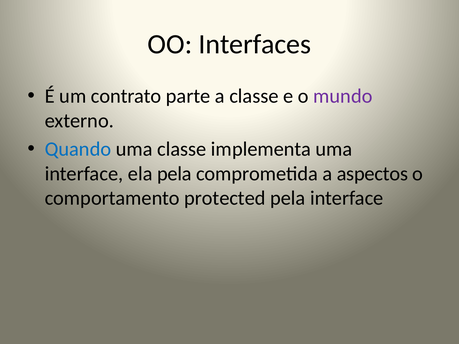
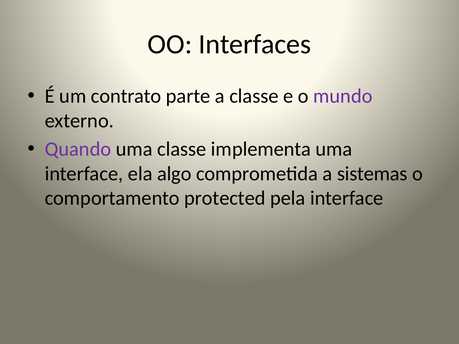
Quando colour: blue -> purple (78, 149)
ela pela: pela -> algo (174, 174)
aspectos: aspectos -> sistemas (372, 174)
